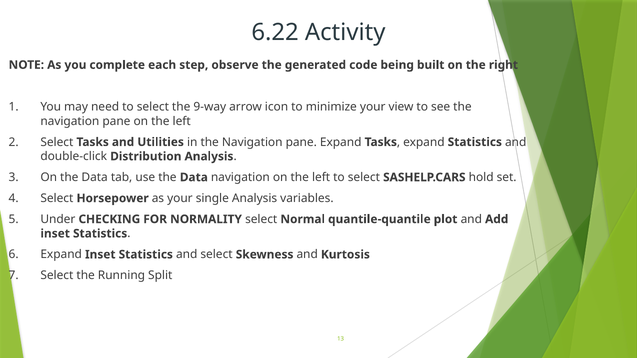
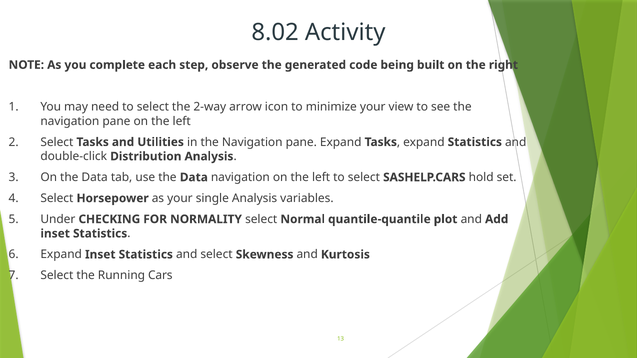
6.22: 6.22 -> 8.02 (275, 33)
9-way: 9-way -> 2-way (210, 107)
Split: Split -> Cars (160, 276)
